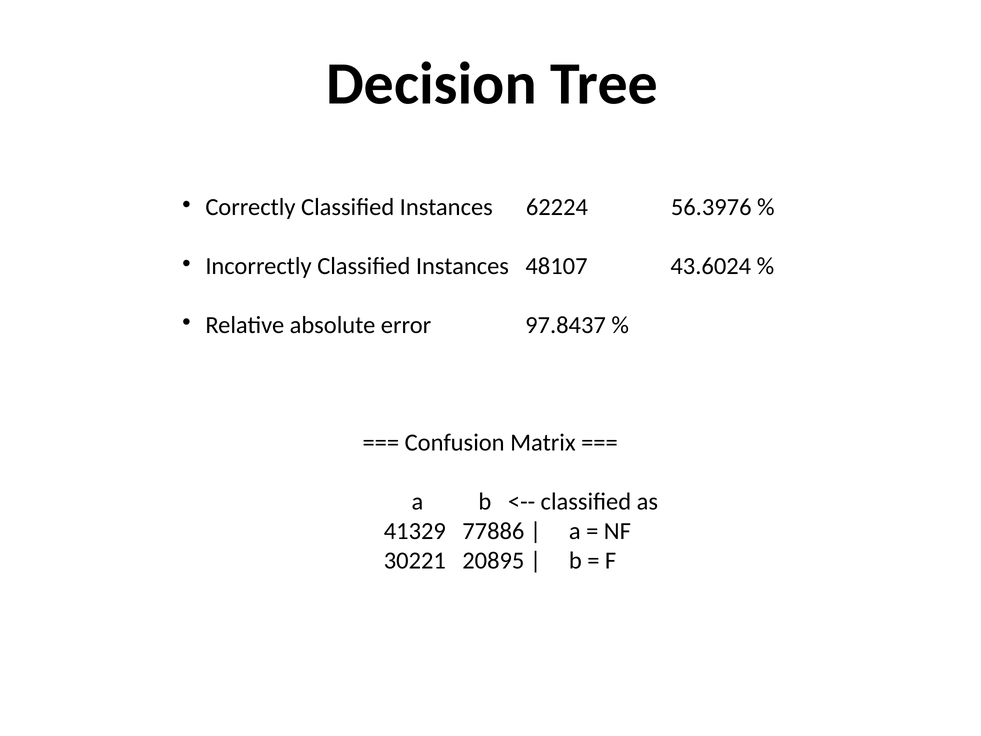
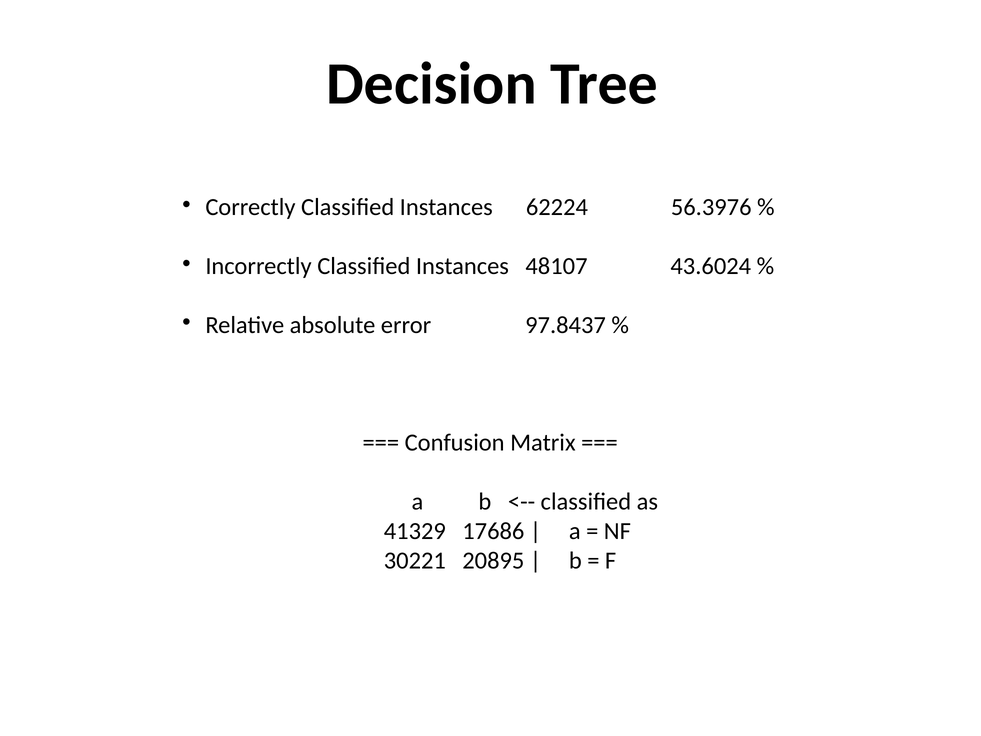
77886: 77886 -> 17686 (493, 531)
